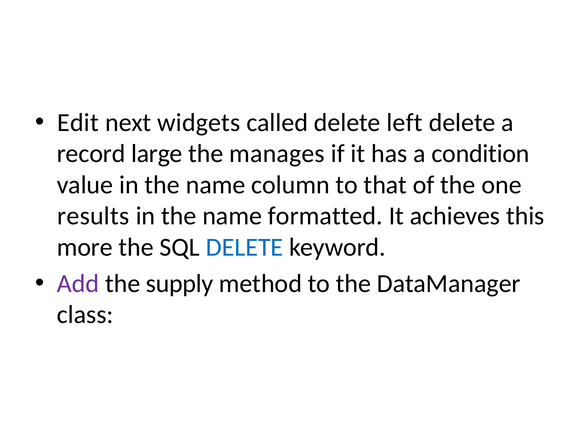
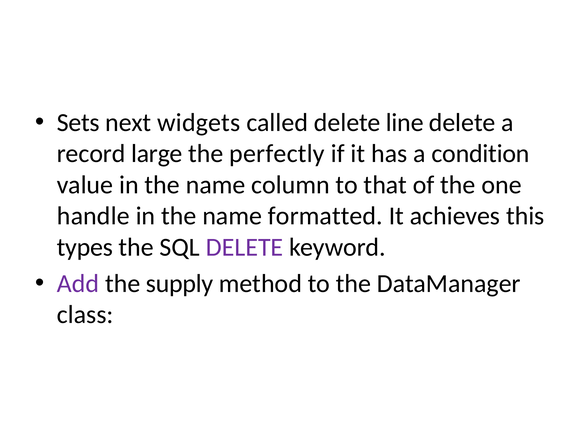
Edit: Edit -> Sets (78, 123)
left: left -> line (405, 123)
manages: manages -> perfectly (277, 154)
results: results -> handle (93, 216)
more: more -> types (85, 247)
DELETE colour: blue -> purple (245, 247)
